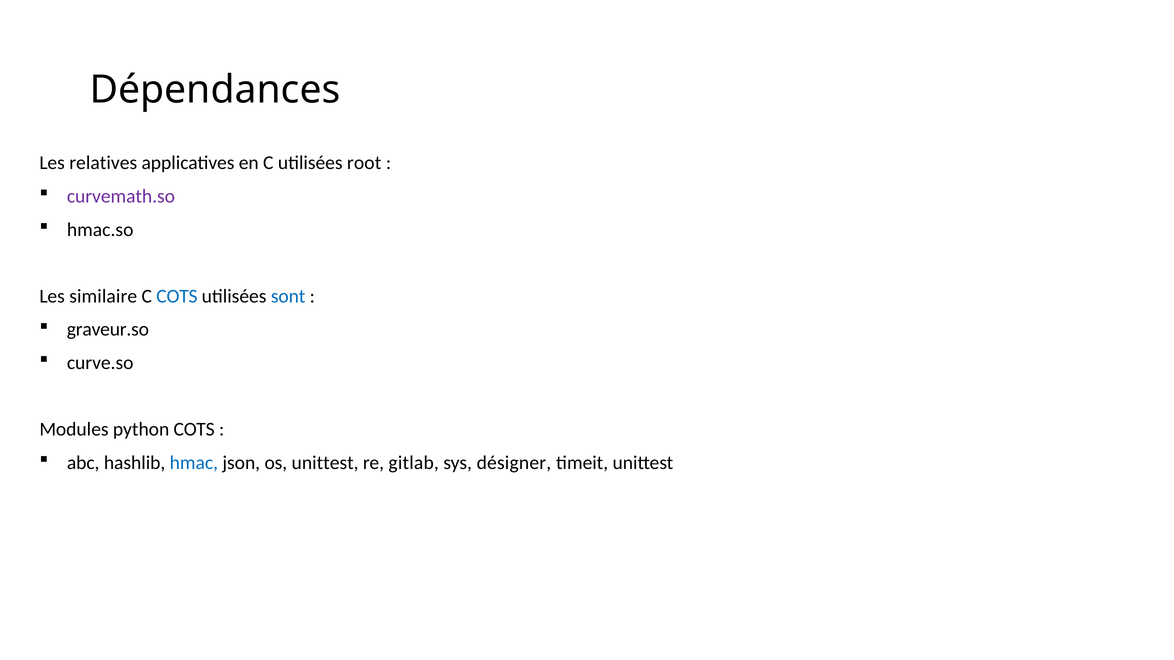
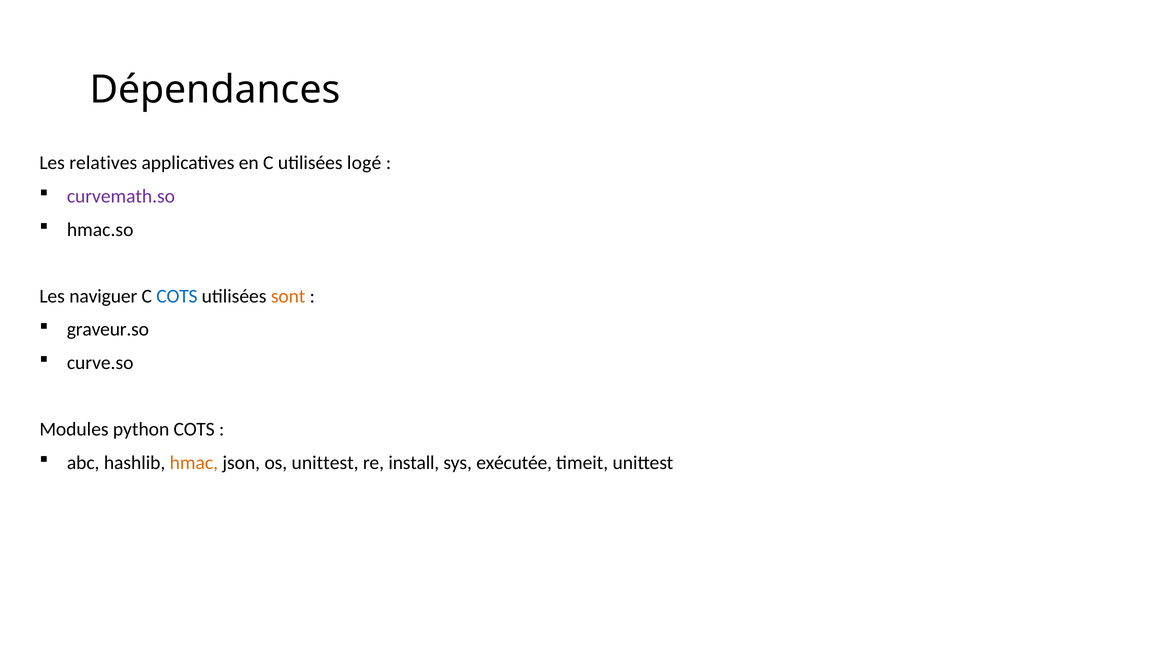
root: root -> logé (364, 163)
similaire: similaire -> naviguer (103, 296)
sont colour: blue -> orange (288, 296)
hmac colour: blue -> orange (194, 463)
gitlab: gitlab -> install (414, 463)
désigner: désigner -> exécutée (514, 463)
